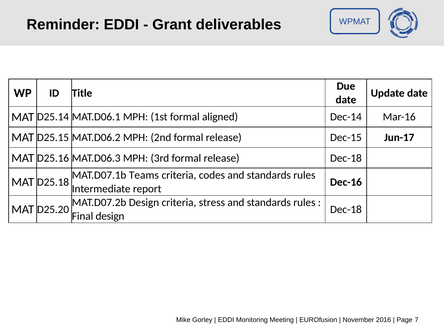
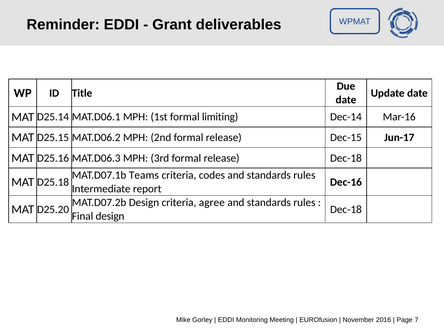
aligned: aligned -> limiting (220, 117)
stress: stress -> agree (212, 203)
